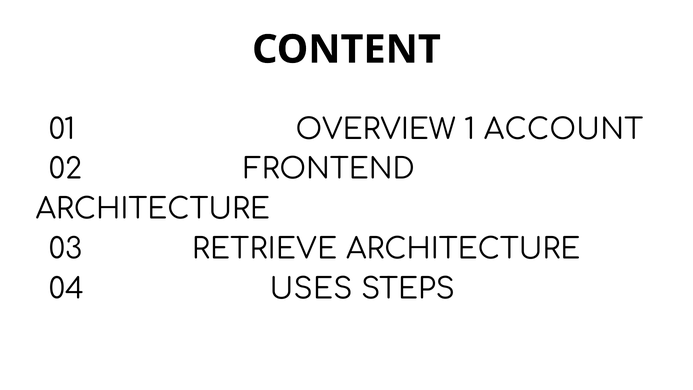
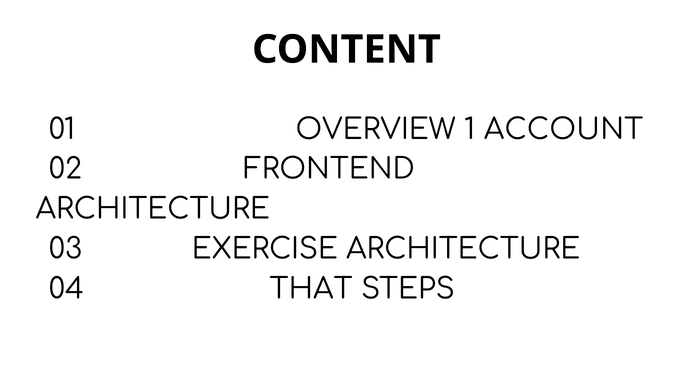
RETRIEVE: RETRIEVE -> EXERCISE (265, 249)
USES: USES -> THAT (311, 289)
